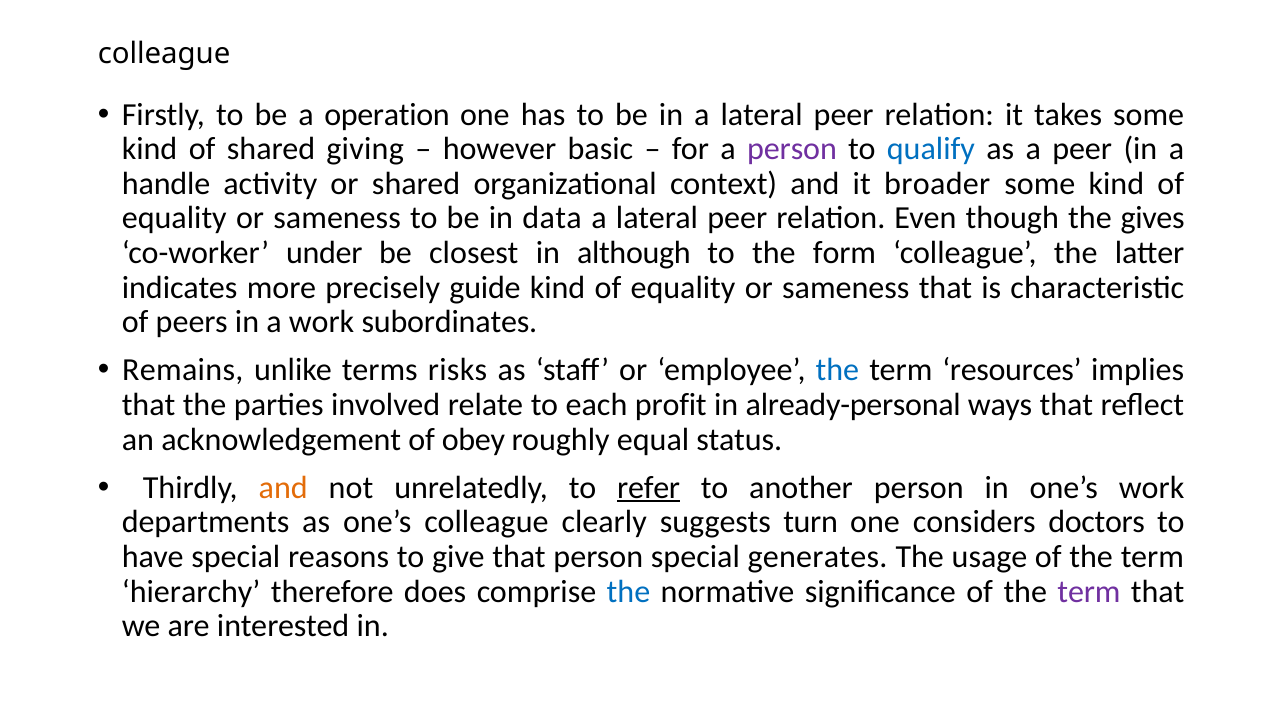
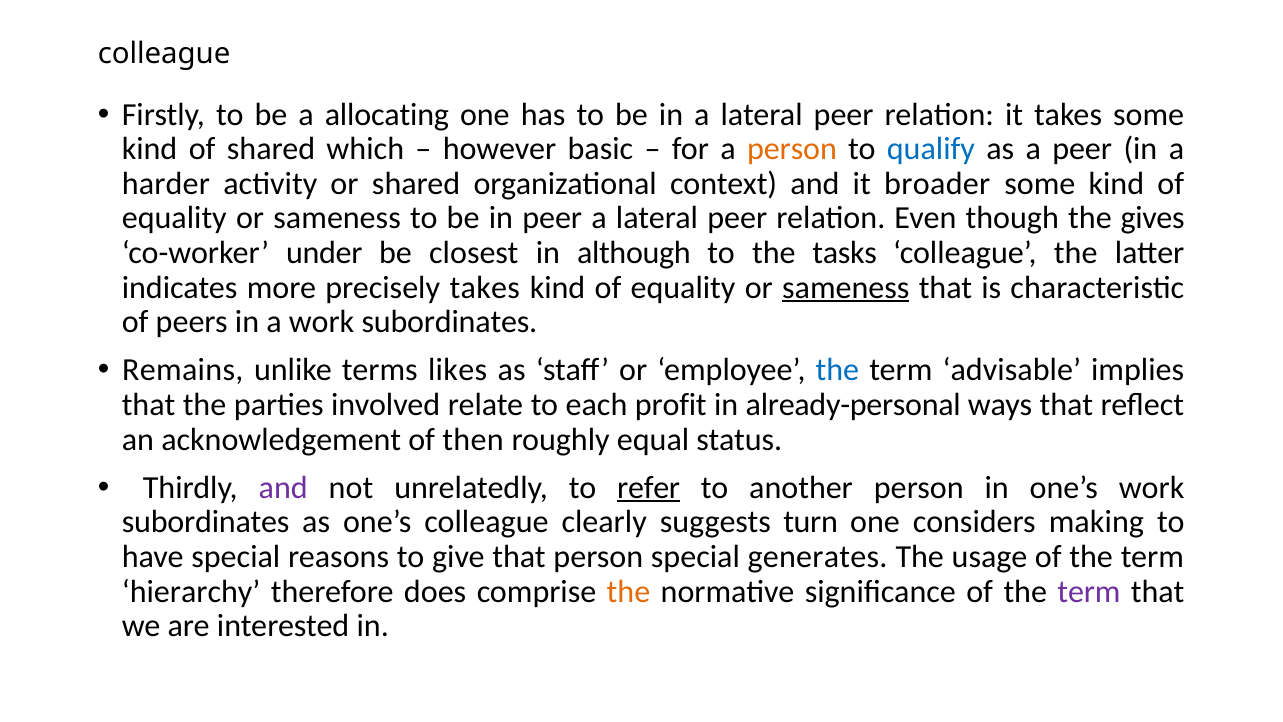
operation: operation -> allocating (387, 114)
giving: giving -> which (365, 149)
person colour: purple -> orange (792, 149)
handle: handle -> harder (166, 184)
in data: data -> peer (552, 218)
form: form -> tasks (845, 253)
precisely guide: guide -> takes (485, 288)
sameness underline: none -> present (846, 288)
risks: risks -> likes (458, 370)
resources: resources -> advisable (1012, 370)
obey: obey -> then (473, 439)
and colour: orange -> purple (283, 487)
departments: departments -> subordinates (206, 522)
doctors: doctors -> making (1096, 522)
the colour: blue -> orange (628, 591)
